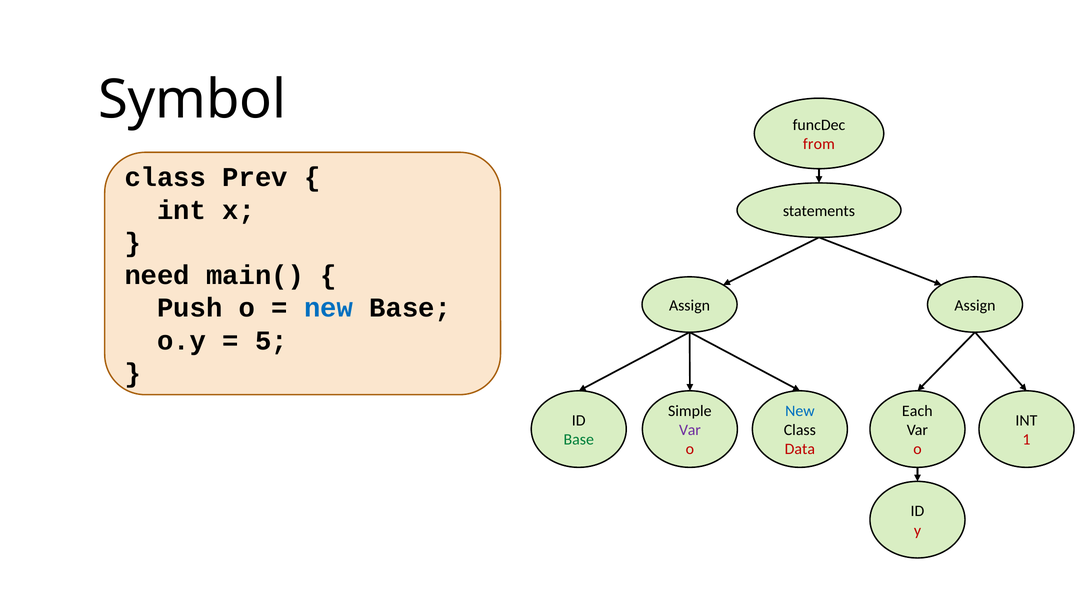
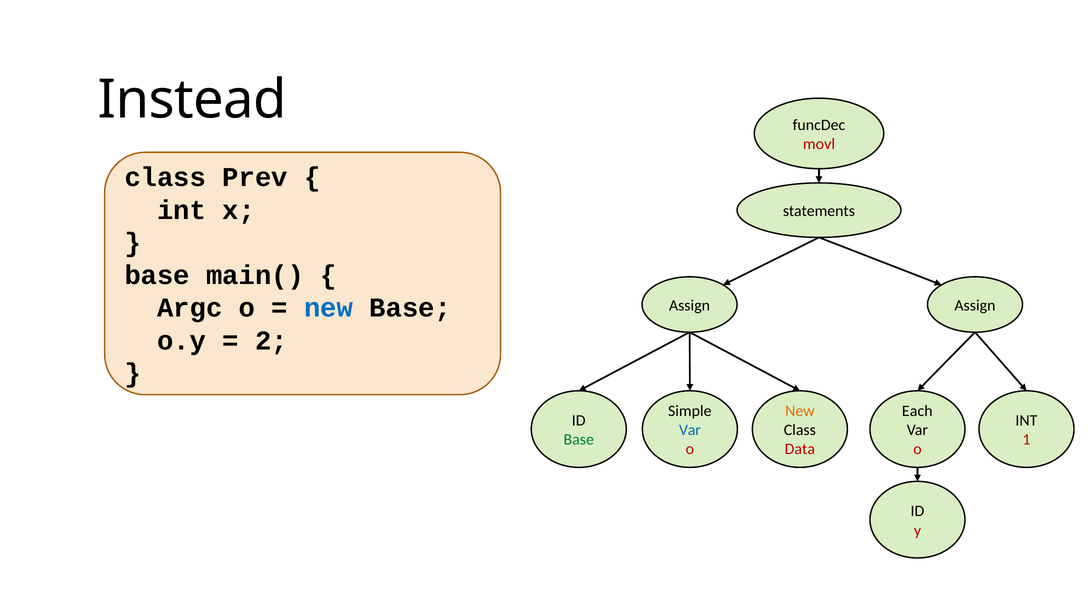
Symbol: Symbol -> Instead (192, 100)
from: from -> movl (819, 144)
need: need -> base (157, 275)
Push: Push -> Argc (190, 308)
5: 5 -> 2 (271, 341)
New colour: blue -> orange (800, 411)
Var colour: purple -> blue (690, 430)
